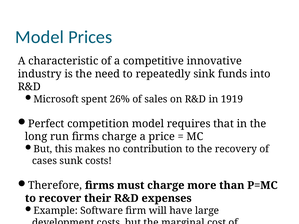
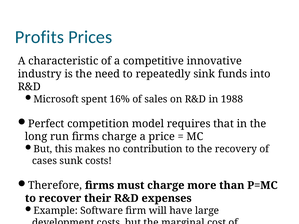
Model: Model -> Profits (39, 37)
26%: 26% -> 16% (120, 99)
1919: 1919 -> 1988 (232, 99)
